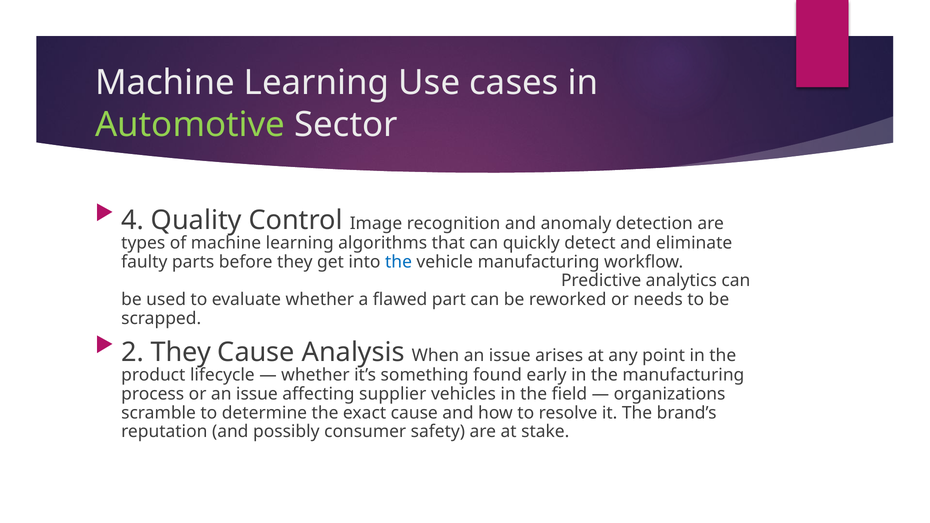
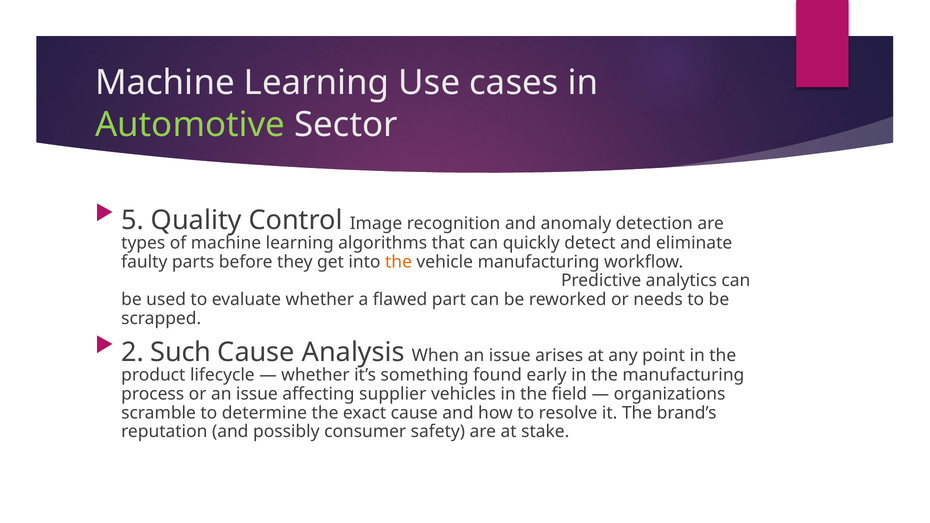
4: 4 -> 5 (133, 220)
the colour: blue -> orange (399, 262)
2 They: They -> Such (181, 352)
